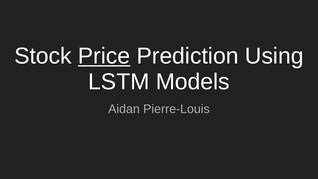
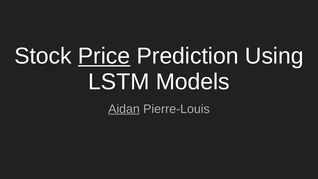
Aidan underline: none -> present (124, 109)
